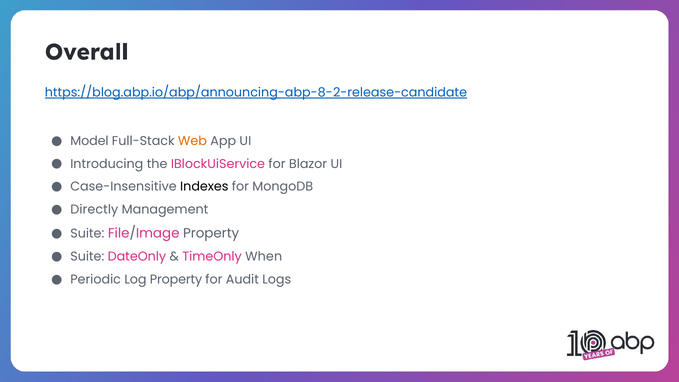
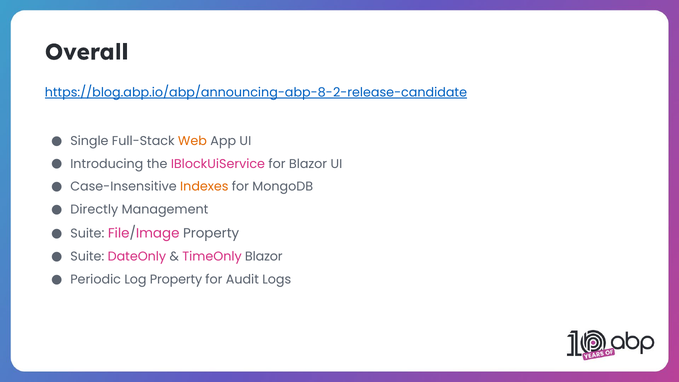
Model: Model -> Single (89, 141)
Indexes colour: black -> orange (204, 187)
TimeOnly When: When -> Blazor (264, 257)
